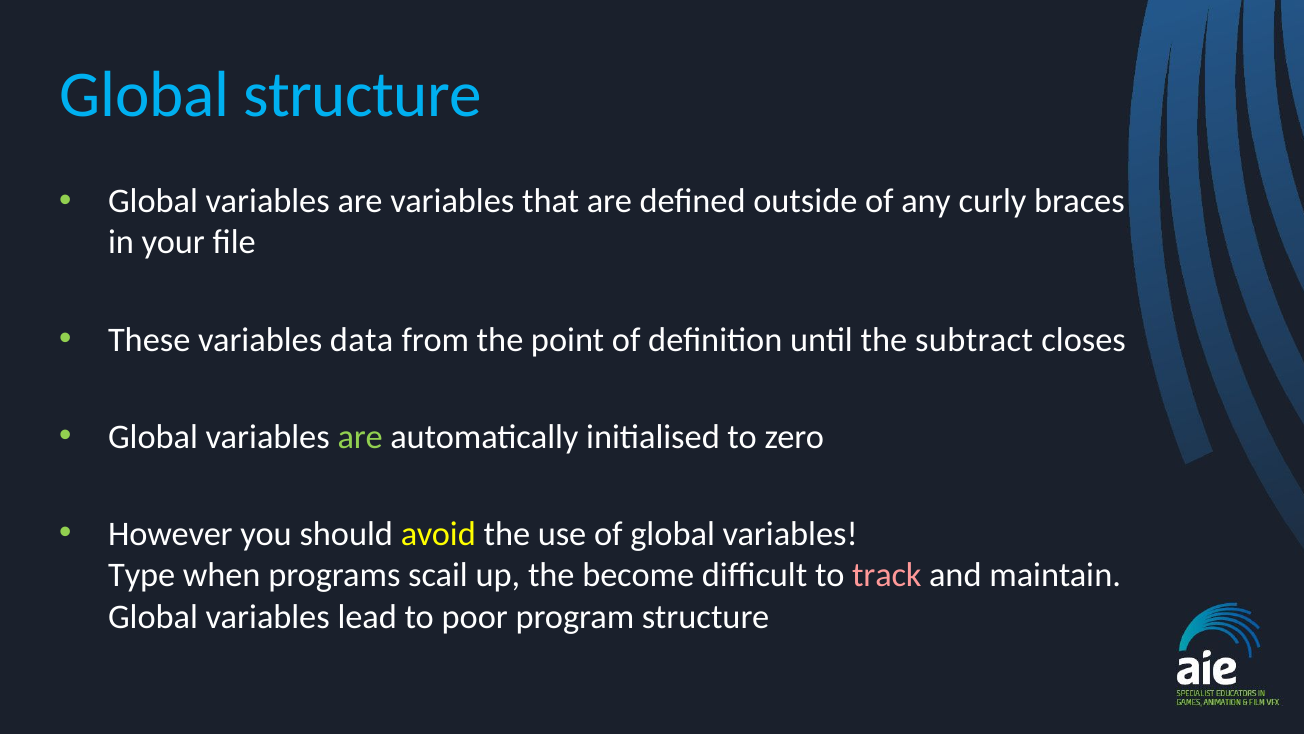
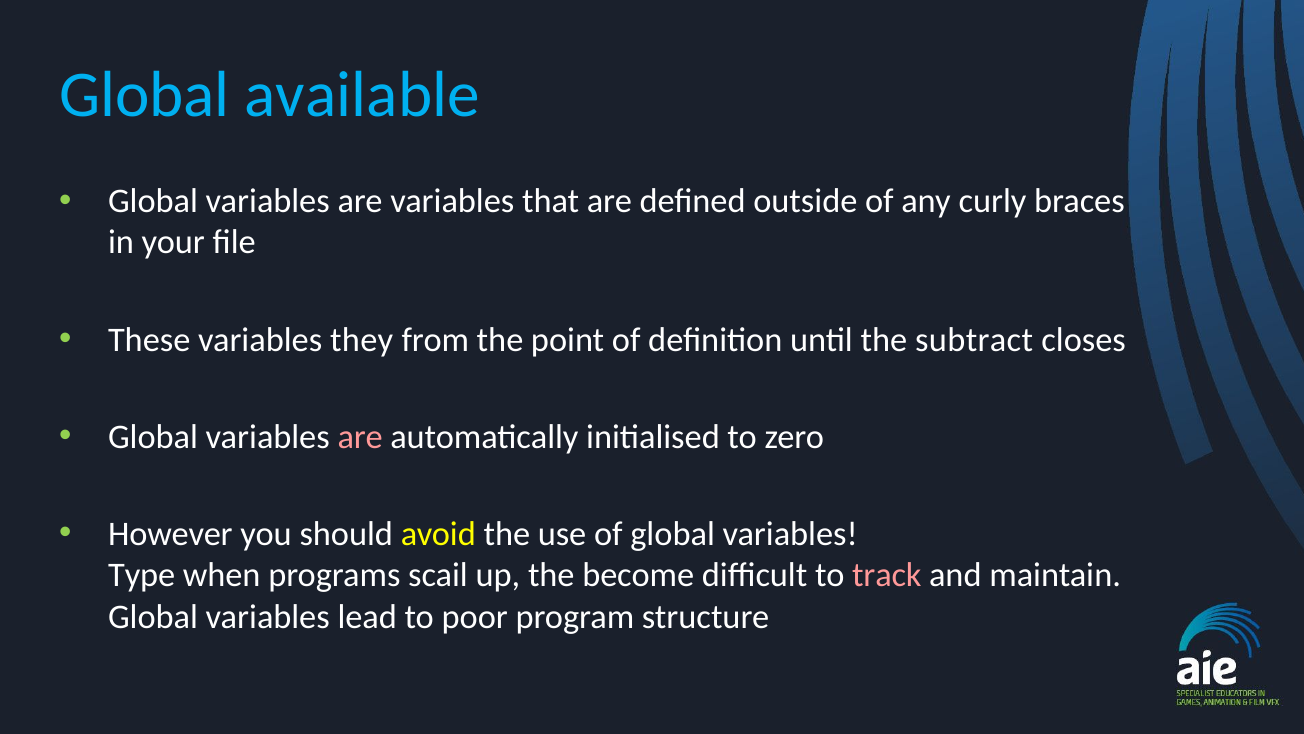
Global structure: structure -> available (362, 95)
data: data -> they (362, 340)
are colour: light green -> pink (360, 437)
